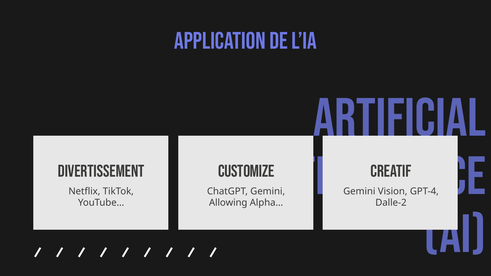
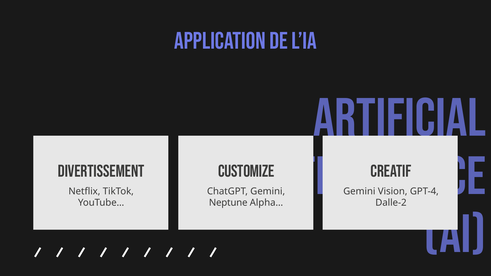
Allowing: Allowing -> Neptune (228, 203)
